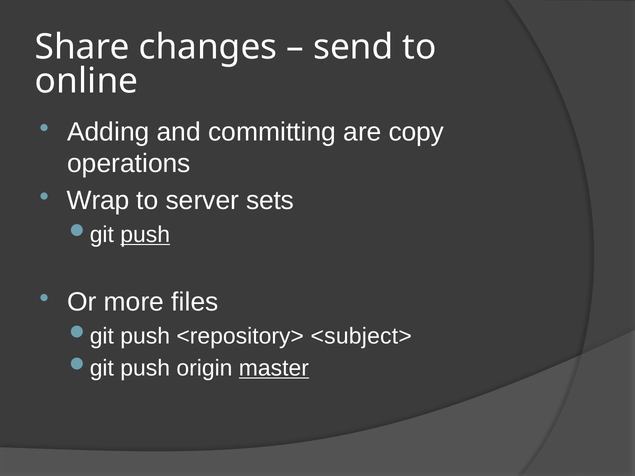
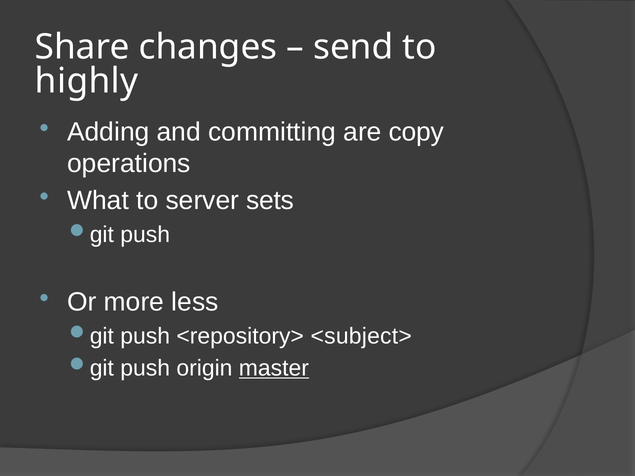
online: online -> highly (87, 81)
Wrap: Wrap -> What (98, 201)
push underline: present -> none (145, 235)
files: files -> less (195, 302)
